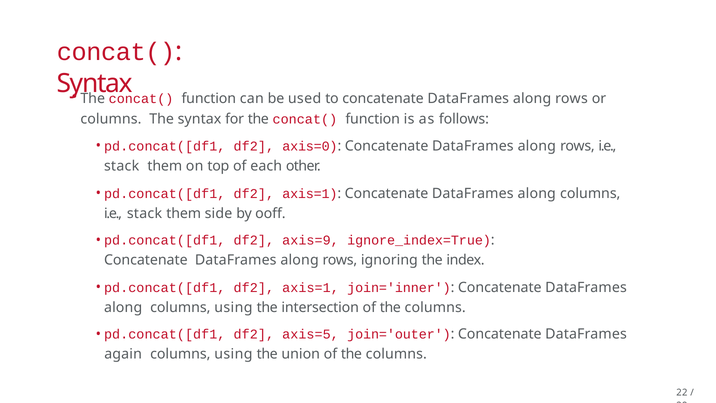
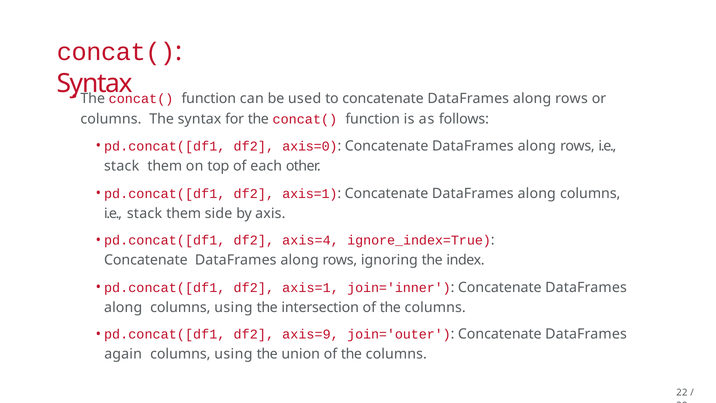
ooff: ooff -> axis (270, 213)
axis=9: axis=9 -> axis=4 (310, 240)
axis=5: axis=5 -> axis=9 (310, 334)
